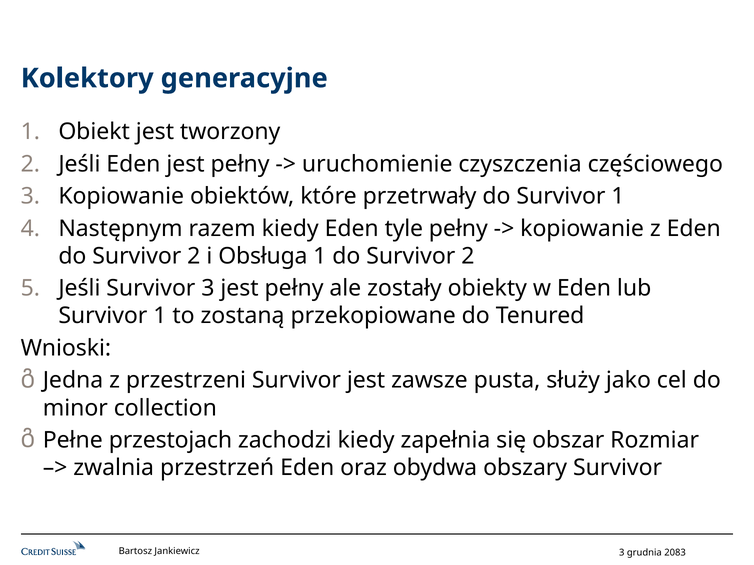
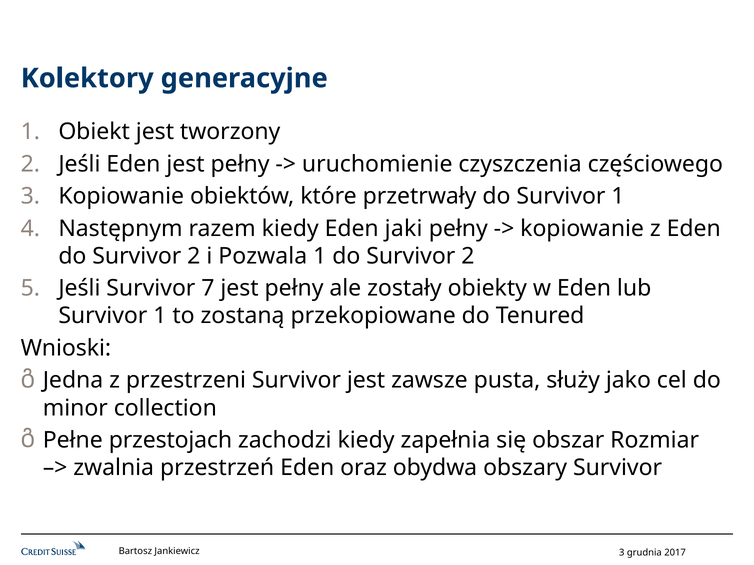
tyle: tyle -> jaki (404, 229)
Obsługa: Obsługa -> Pozwala (263, 256)
Jeśli Survivor 3: 3 -> 7 (208, 289)
2083: 2083 -> 2017 (675, 553)
